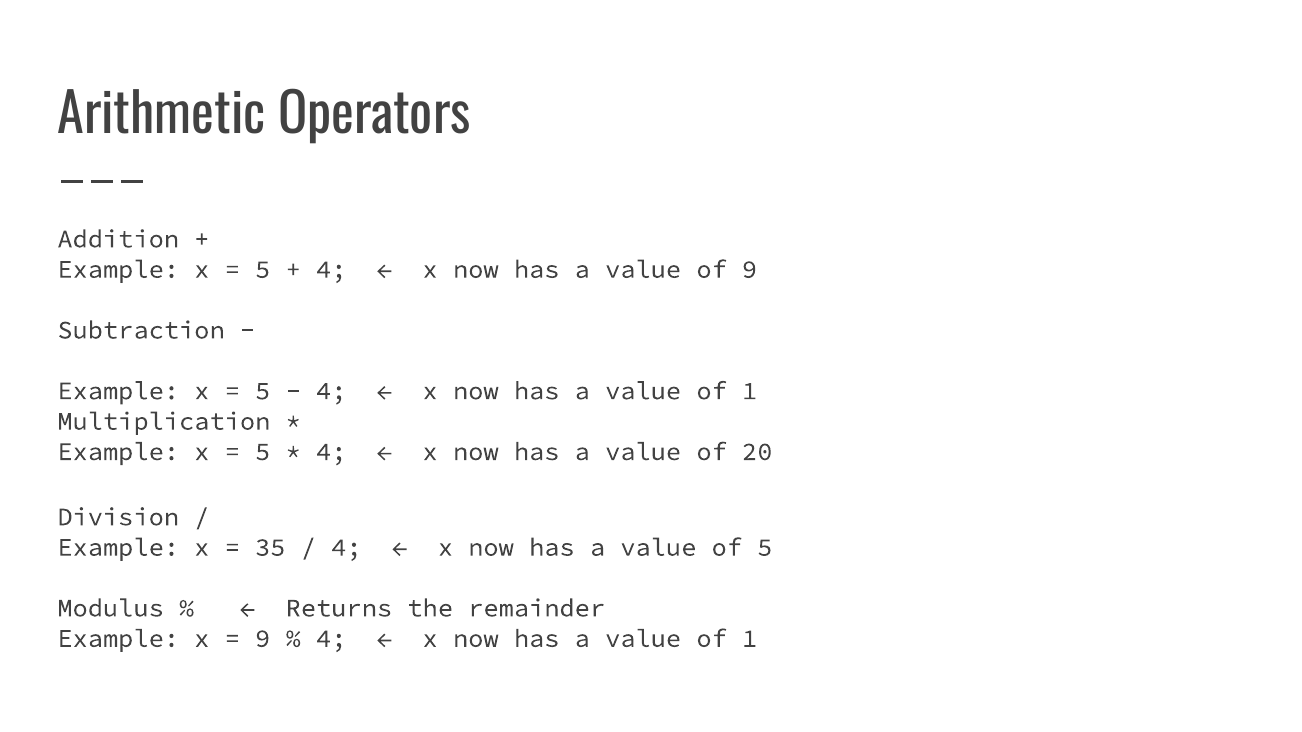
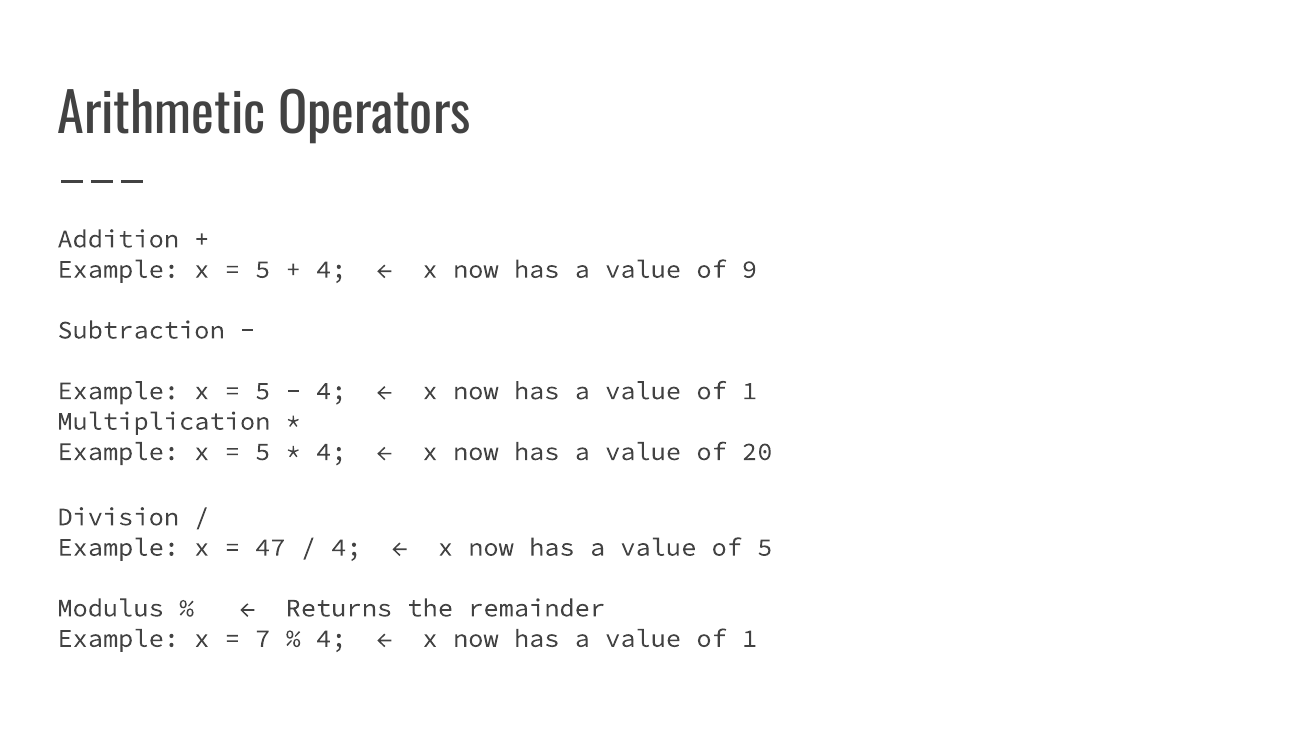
35: 35 -> 47 (270, 548)
9: 9 -> 7 (263, 639)
